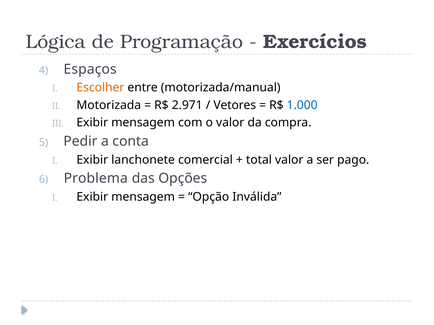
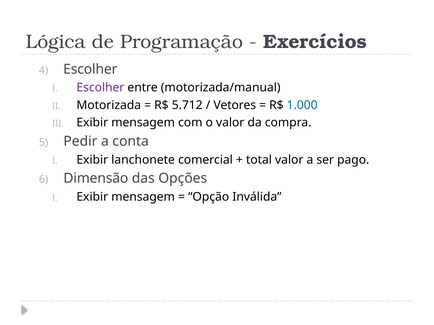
Espaços: Espaços -> Escolher (90, 69)
Escolher colour: orange -> purple (100, 88)
2.971: 2.971 -> 5.712 (187, 105)
Problema: Problema -> Dimensão (96, 179)
